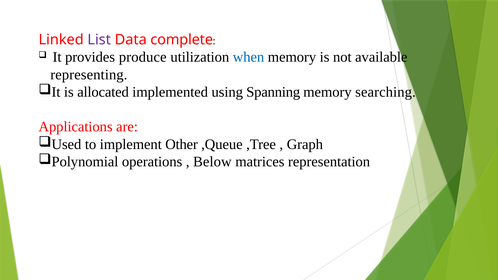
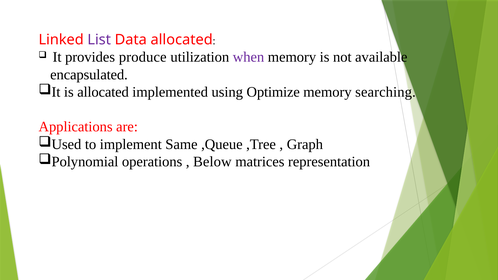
Data complete: complete -> allocated (182, 40)
when colour: blue -> purple (249, 57)
representing: representing -> encapsulated (89, 75)
Spanning: Spanning -> Optimize (273, 92)
Other: Other -> Same (181, 144)
